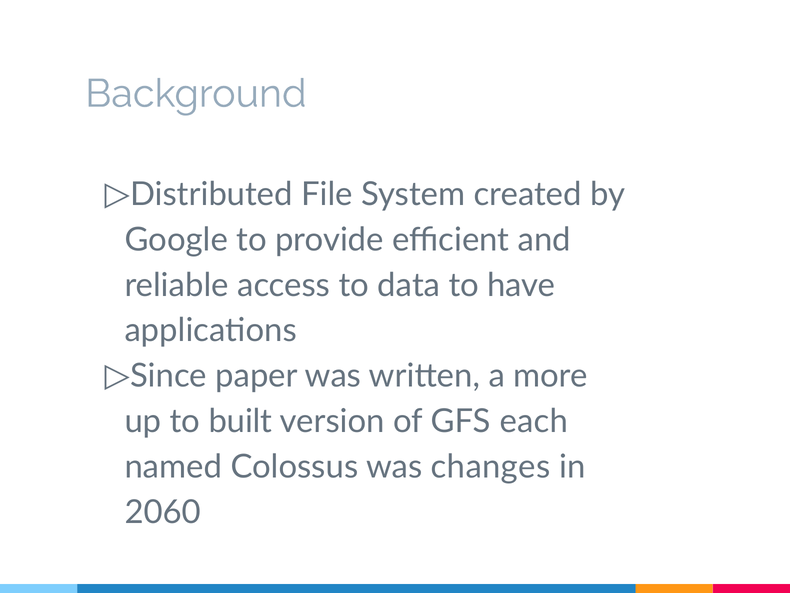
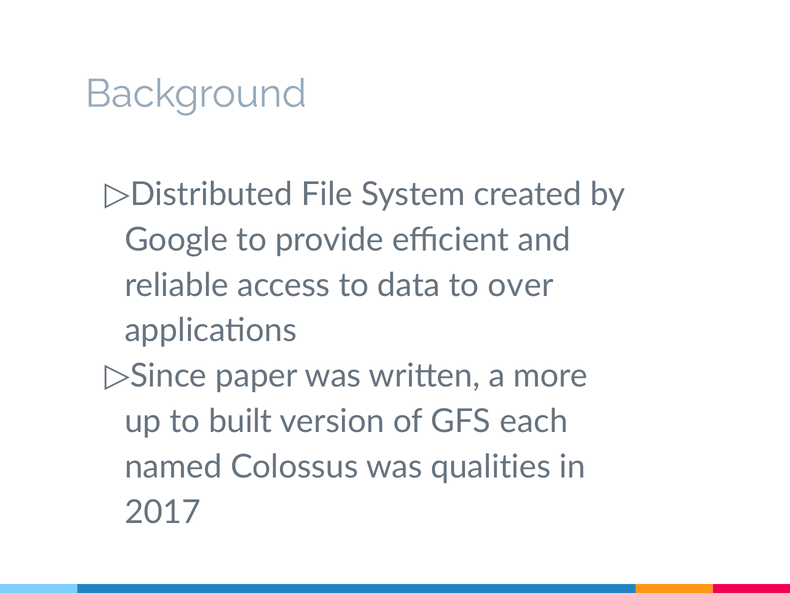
have: have -> over (521, 285)
changes: changes -> qualities (491, 467)
2060: 2060 -> 2017 (163, 512)
